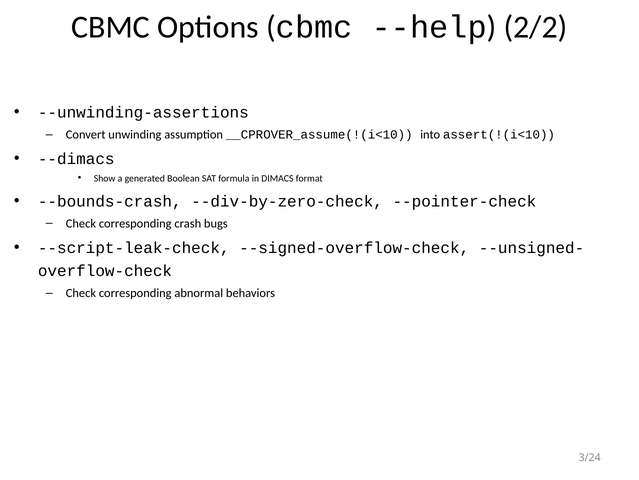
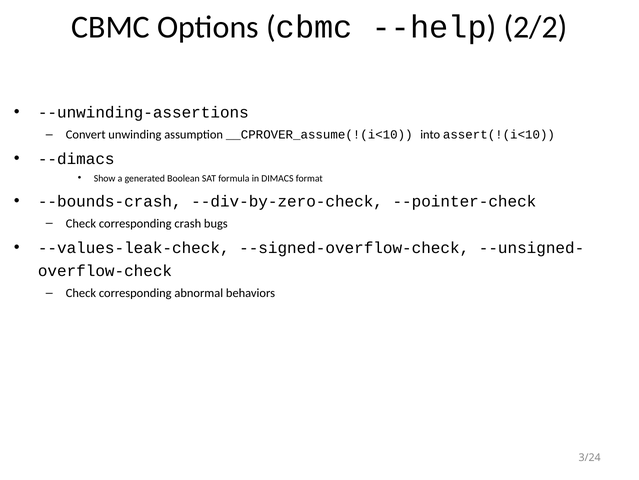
--script-leak-check: --script-leak-check -> --values-leak-check (134, 248)
